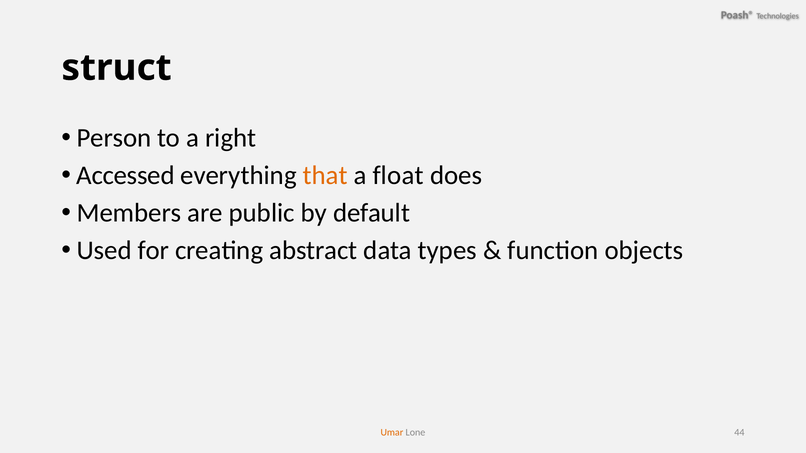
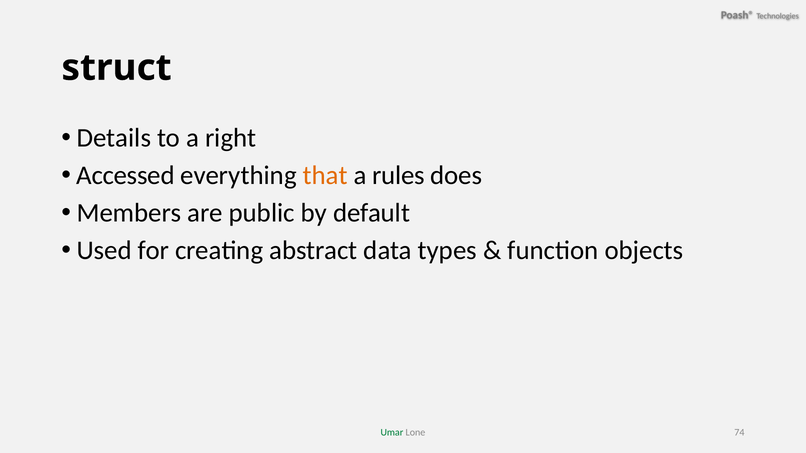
Person: Person -> Details (114, 138)
float: float -> rules (398, 176)
Umar colour: orange -> green (392, 433)
44: 44 -> 74 (739, 433)
